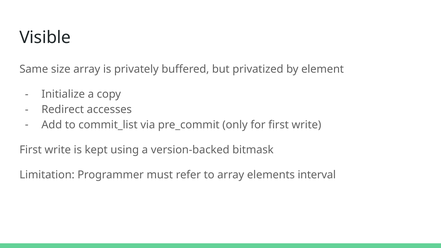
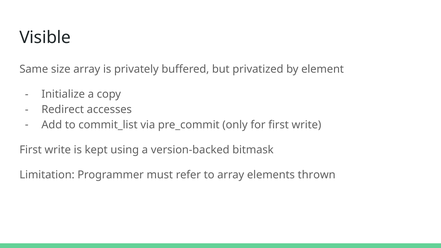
interval: interval -> thrown (317, 175)
